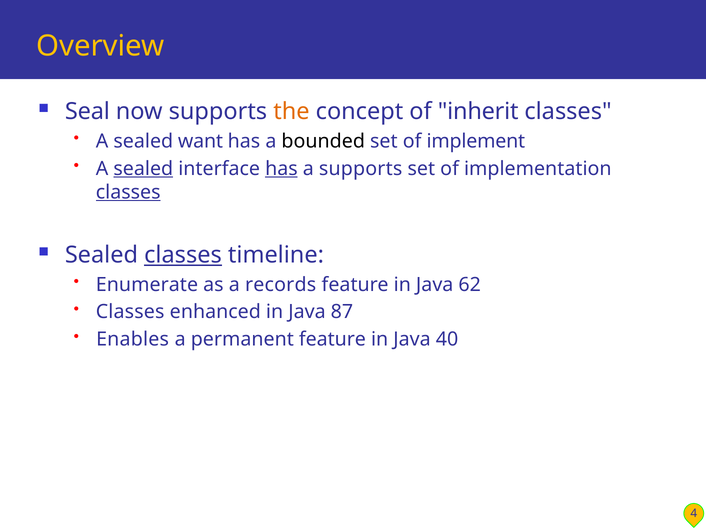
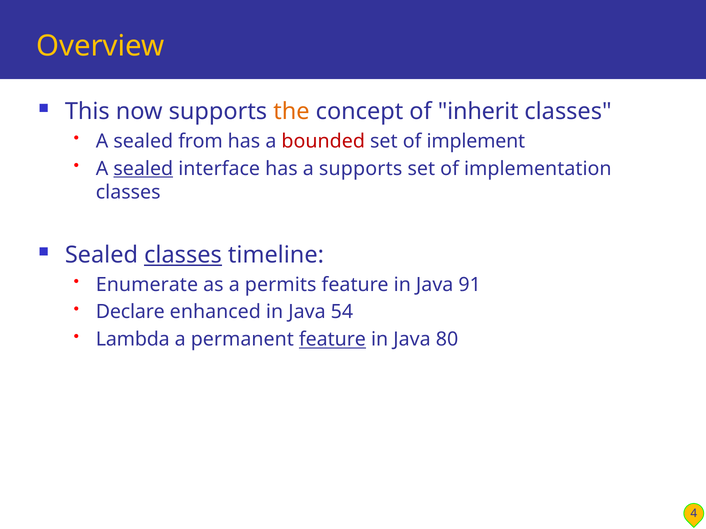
Seal: Seal -> This (87, 112)
want: want -> from (201, 141)
bounded colour: black -> red (323, 141)
has underline: present -> none (281, 169)
classes underline: present -> none (128, 192)
records: records -> permits (281, 285)
62: 62 -> 91 (470, 285)
Classes: Classes -> Declare (130, 312)
87: 87 -> 54 (342, 312)
Enables: Enables -> Lambda (133, 340)
feature underline: none -> present (332, 340)
40: 40 -> 80 (447, 340)
